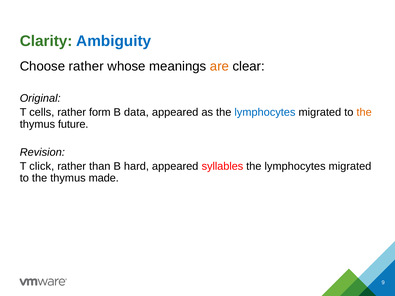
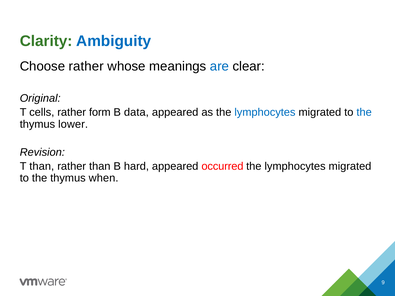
are colour: orange -> blue (219, 66)
the colour: orange -> blue (364, 112)
future: future -> lower (73, 124)
T click: click -> than (42, 166)
syllables: syllables -> occurred (222, 166)
made: made -> when (104, 178)
